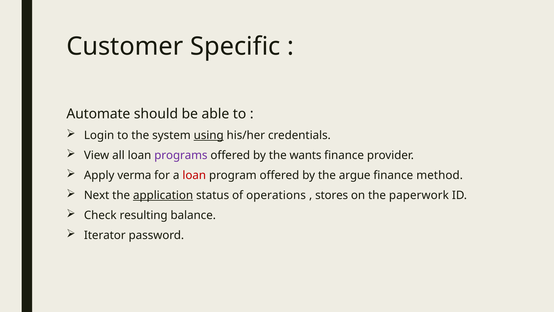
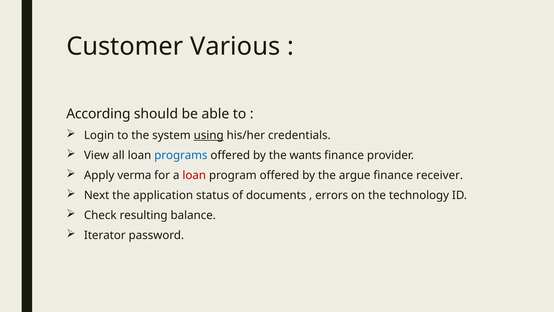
Specific: Specific -> Various (235, 47)
Automate: Automate -> According (98, 114)
programs colour: purple -> blue (181, 155)
method: method -> receiver (440, 175)
application underline: present -> none (163, 195)
operations: operations -> documents (276, 195)
stores: stores -> errors (332, 195)
paperwork: paperwork -> technology (419, 195)
